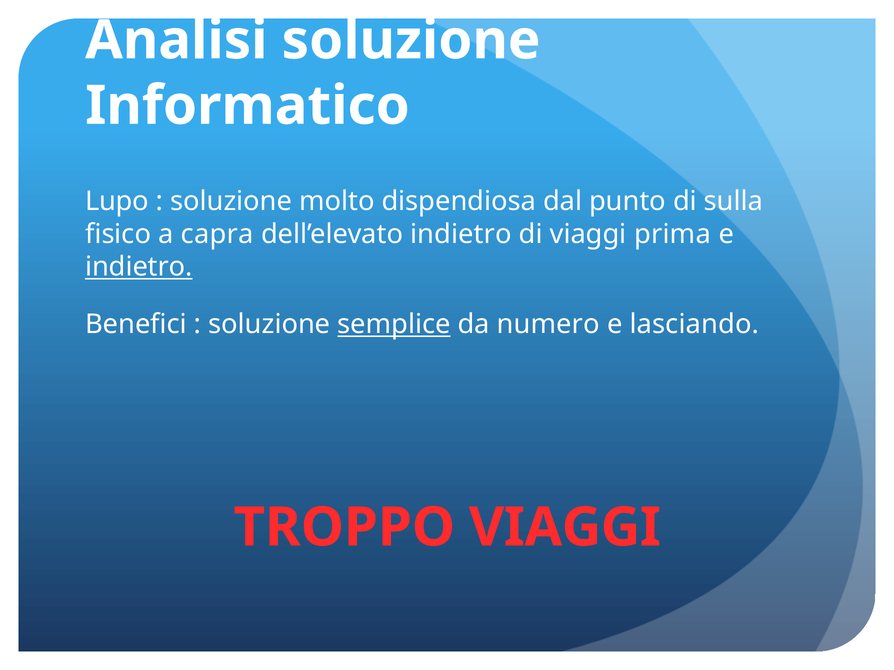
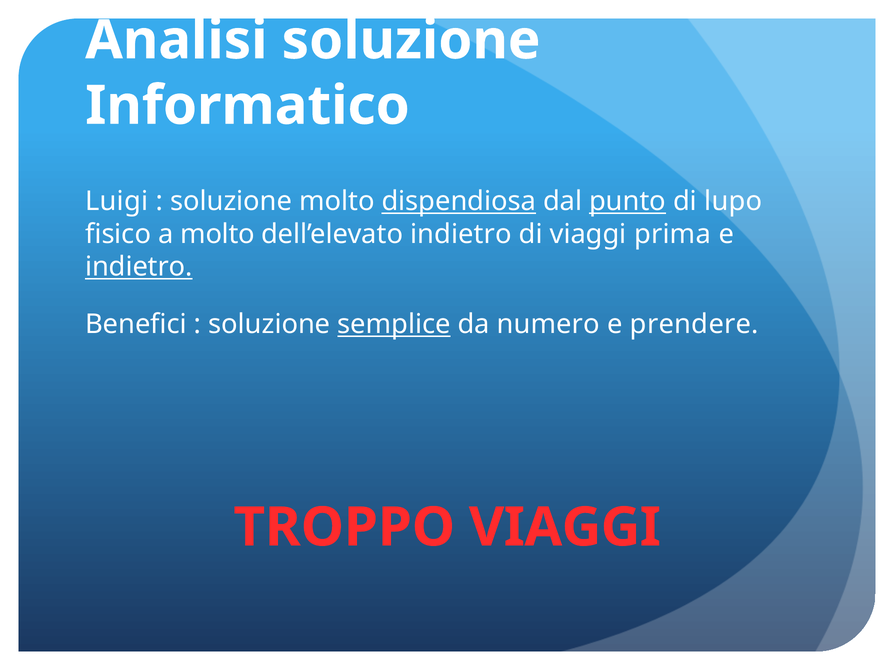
Lupo: Lupo -> Luigi (117, 202)
dispendiosa underline: none -> present (459, 202)
punto underline: none -> present (628, 202)
sulla: sulla -> lupo (733, 202)
a capra: capra -> molto (217, 234)
lasciando: lasciando -> prendere (694, 325)
